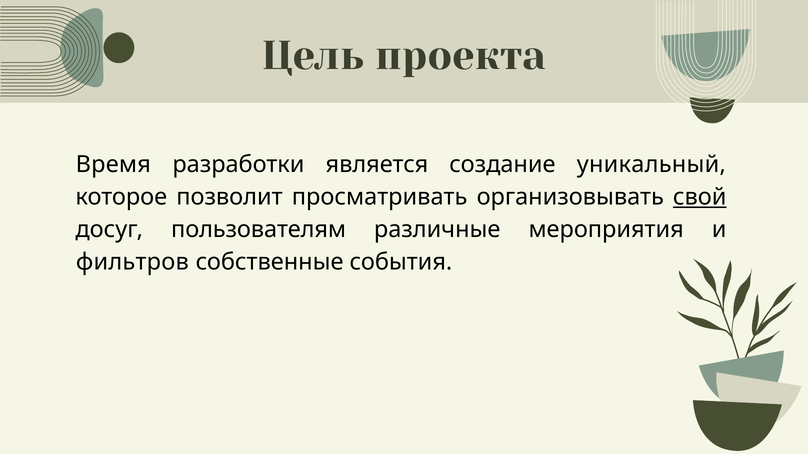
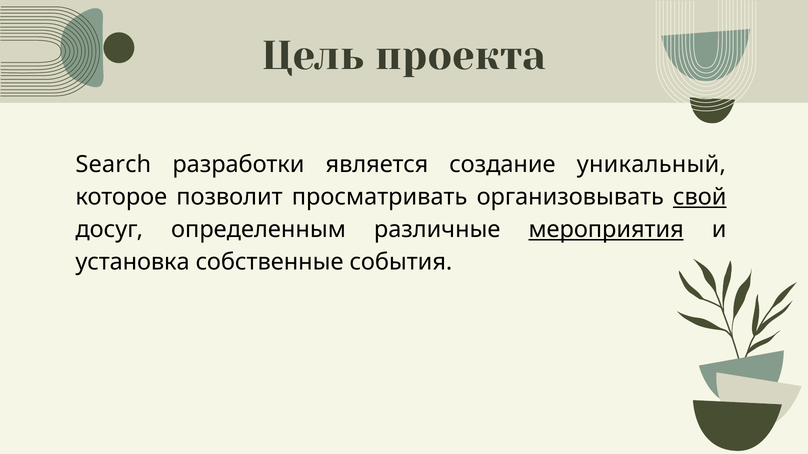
Время: Время -> Search (113, 165)
пользователям: пользователям -> определенным (258, 230)
мероприятия underline: none -> present (606, 230)
фильтров: фильтров -> установка (133, 262)
